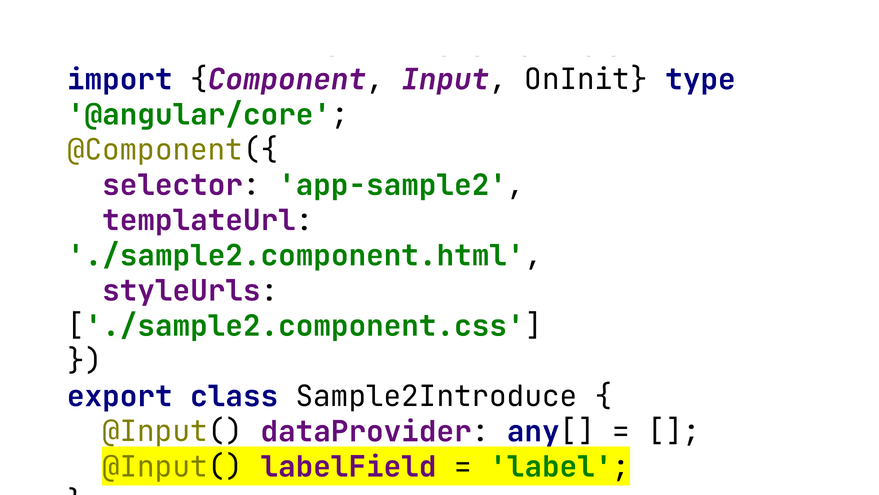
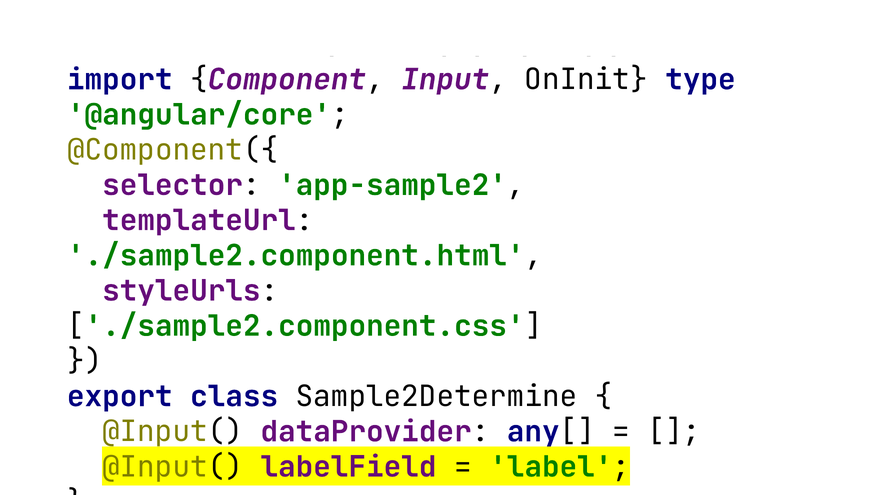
Sample2Introduce: Sample2Introduce -> Sample2Determine (437, 396)
